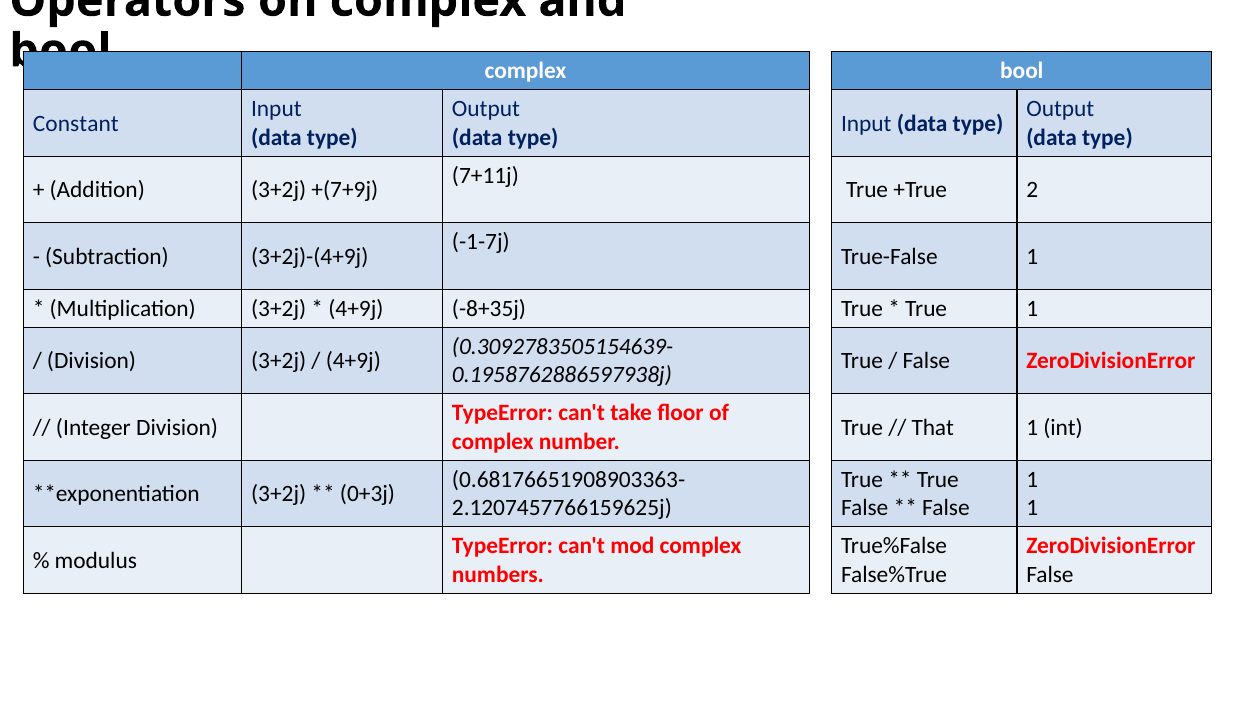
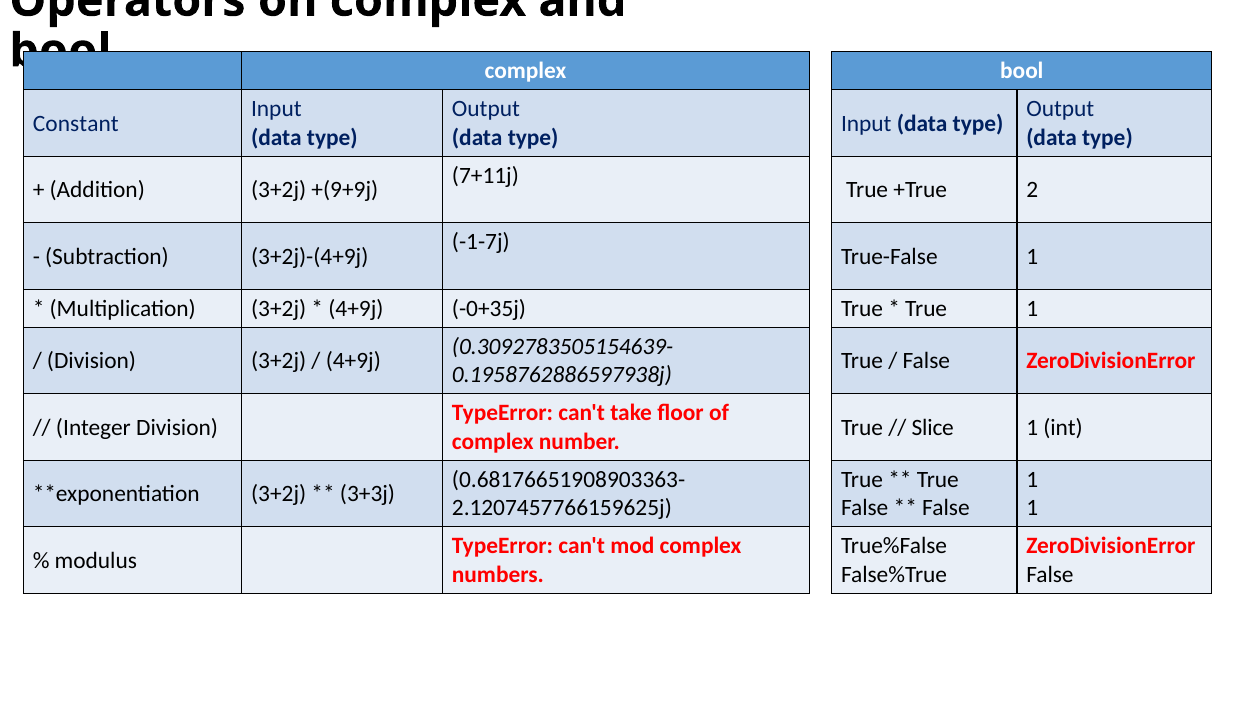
+(7+9j: +(7+9j -> +(9+9j (345, 190)
-8+35j: -8+35j -> -0+35j (489, 309)
That: That -> Slice (933, 427)
0+3j: 0+3j -> 3+3j (368, 494)
